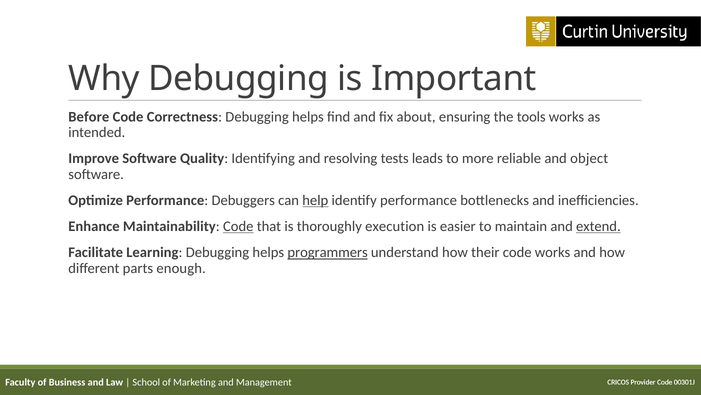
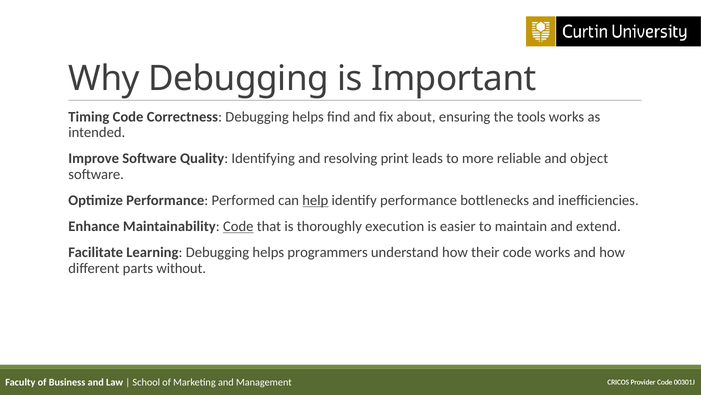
Before: Before -> Timing (89, 117)
tests: tests -> print (395, 158)
Debuggers: Debuggers -> Performed (243, 200)
extend underline: present -> none (598, 226)
programmers underline: present -> none (328, 252)
enough: enough -> without (181, 268)
